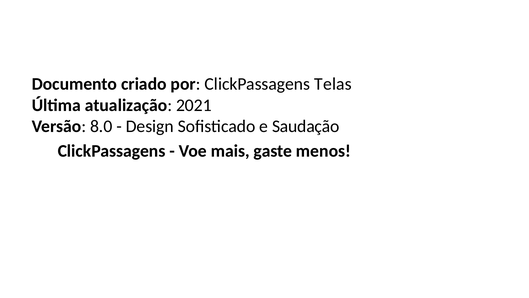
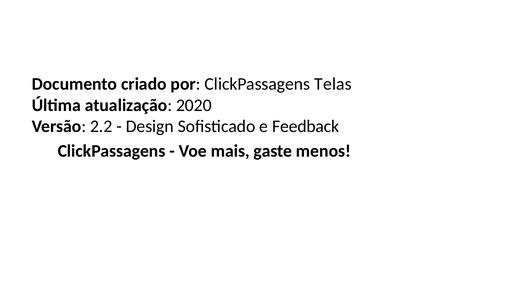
2021: 2021 -> 2020 (194, 105)
8.0: 8.0 -> 2.2 (101, 126)
Saudação: Saudação -> Feedback (306, 126)
